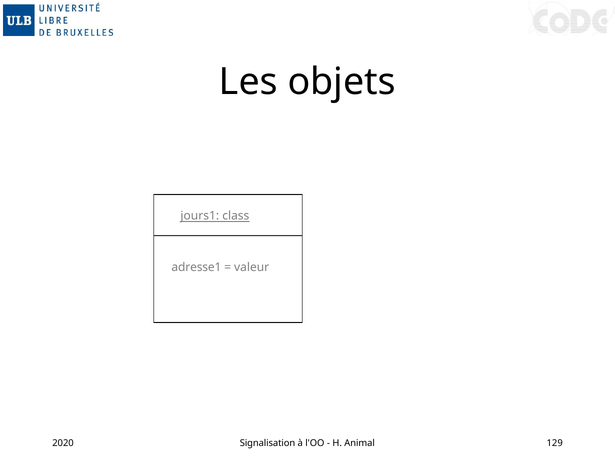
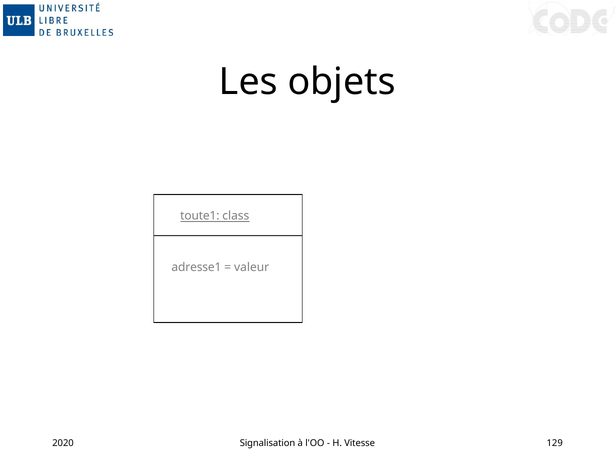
jours1: jours1 -> toute1 (200, 216)
Animal: Animal -> Vitesse (360, 443)
